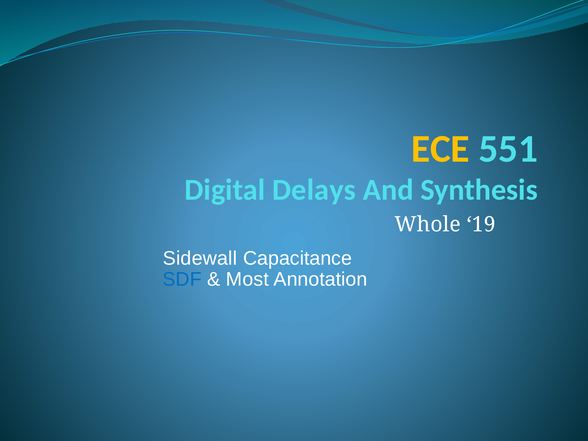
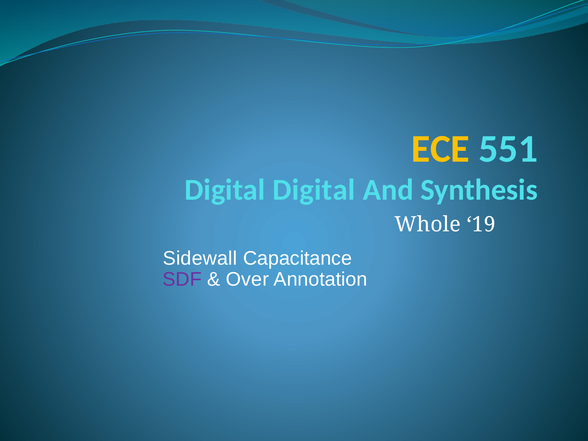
Digital Delays: Delays -> Digital (314, 190)
SDF colour: blue -> purple (182, 280)
Most: Most -> Over (247, 280)
